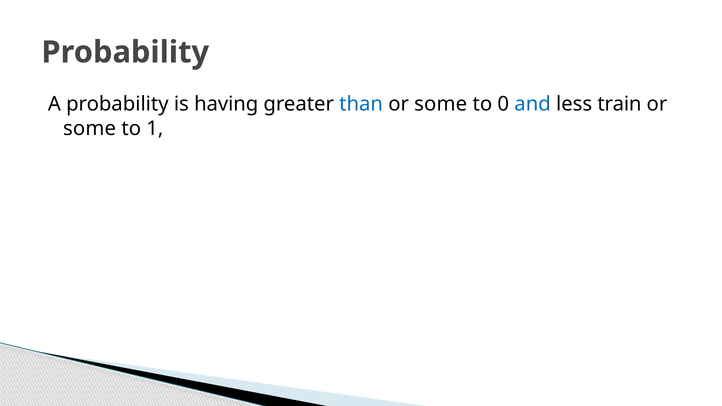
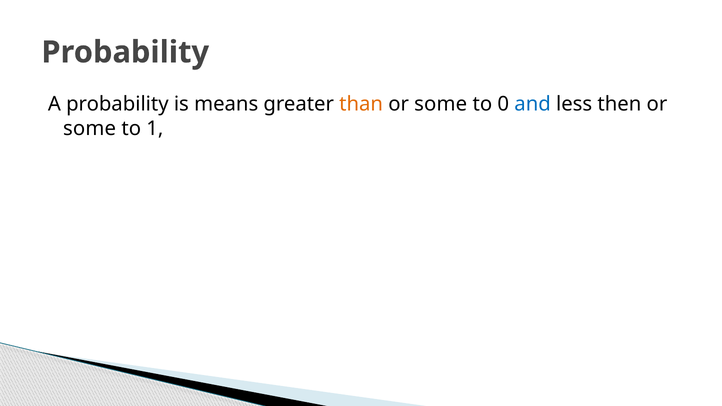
having: having -> means (226, 104)
than colour: blue -> orange (361, 104)
train: train -> then (619, 104)
